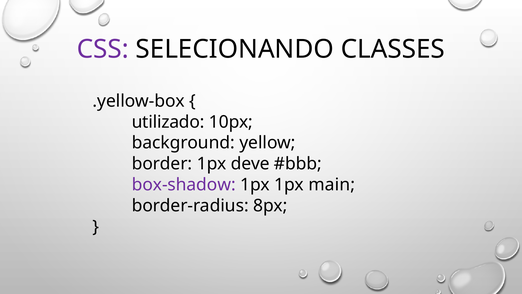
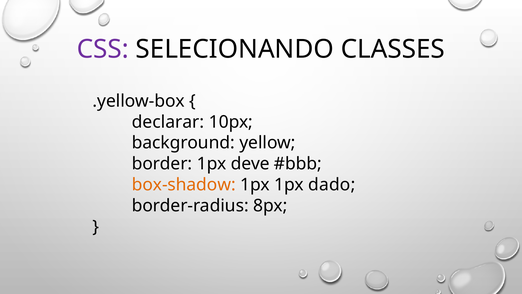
utilizado: utilizado -> declarar (168, 122)
box-shadow colour: purple -> orange (184, 185)
main: main -> dado (332, 185)
